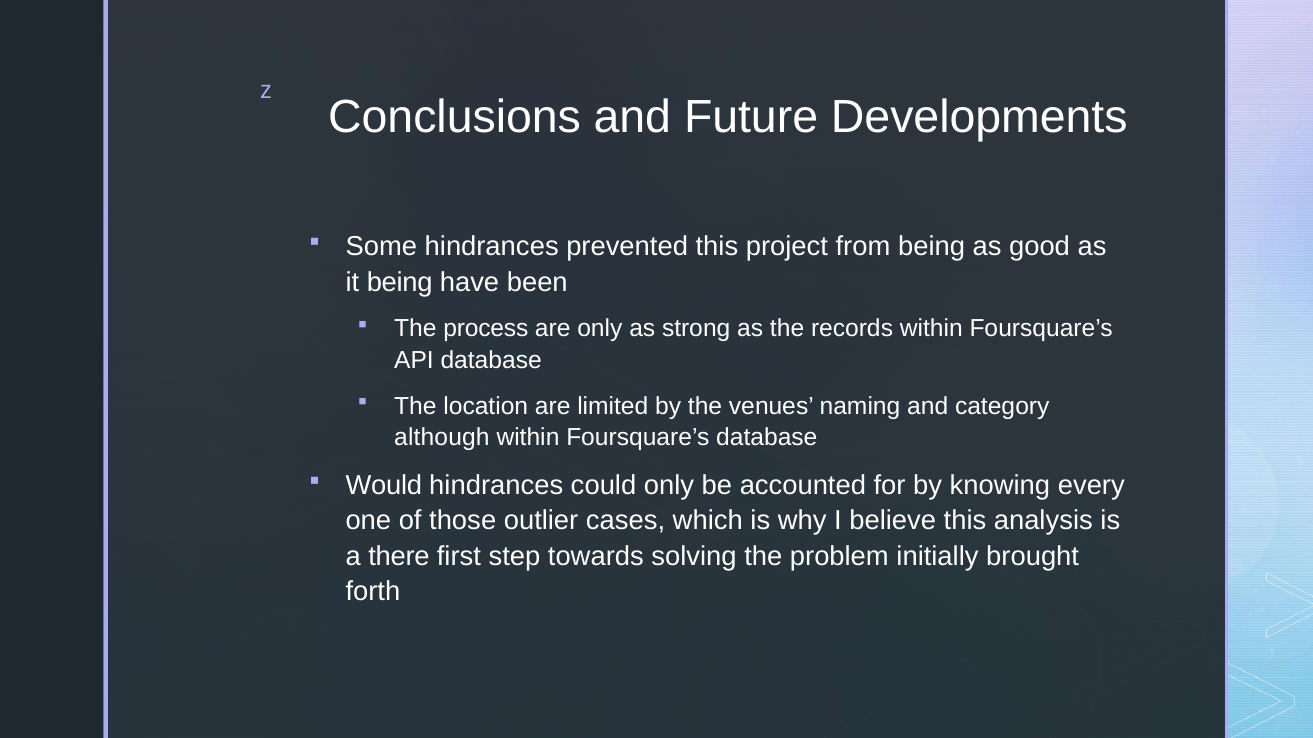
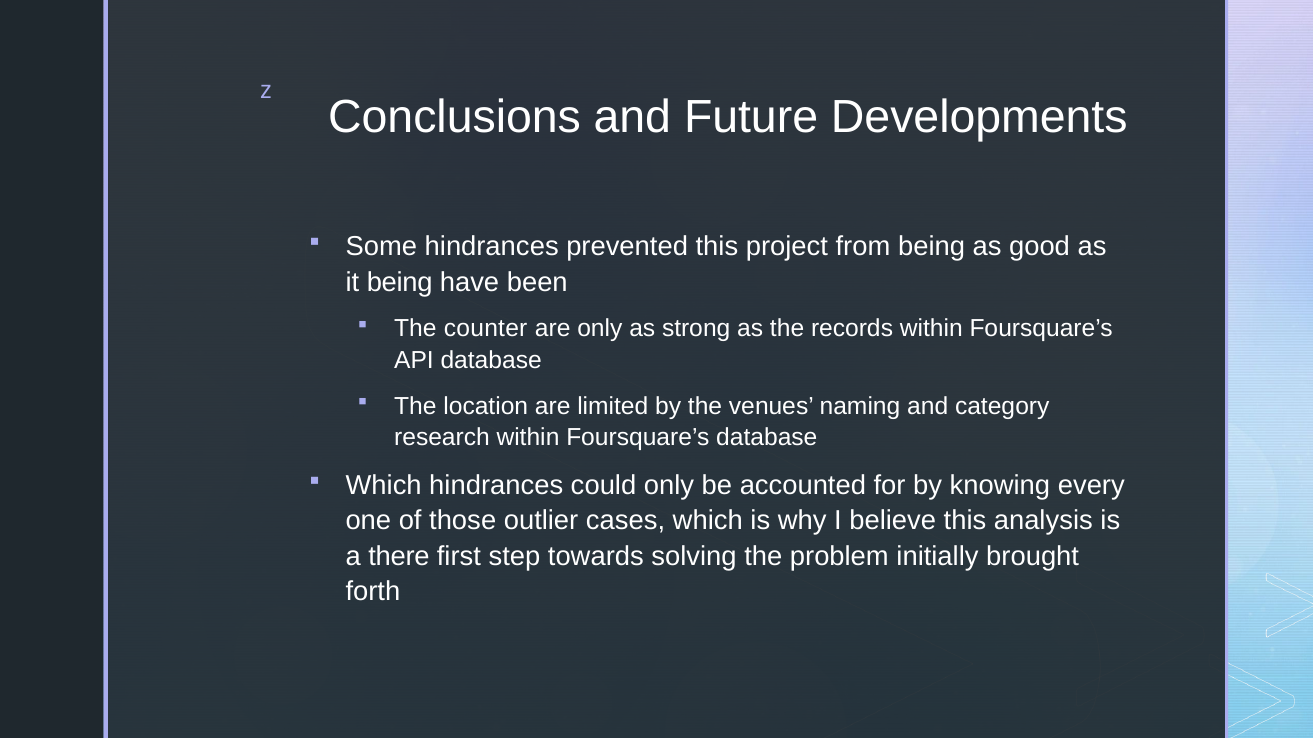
process: process -> counter (486, 329)
although: although -> research (442, 438)
Would: Would -> Which (384, 486)
